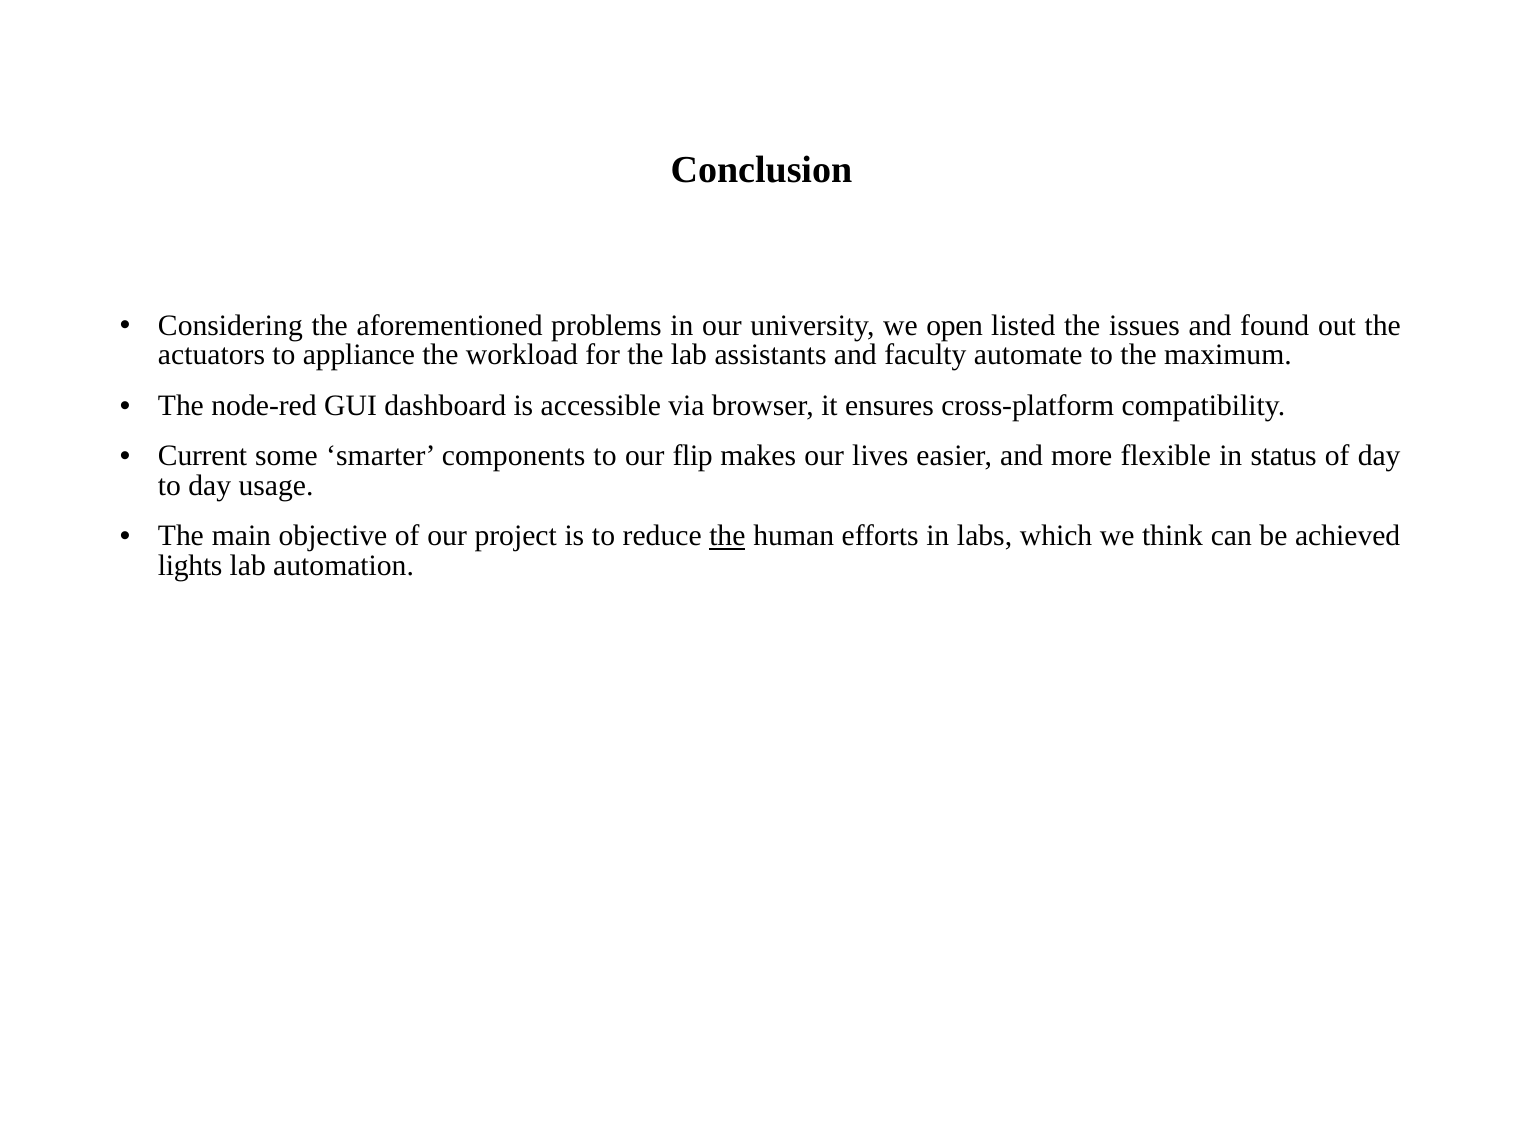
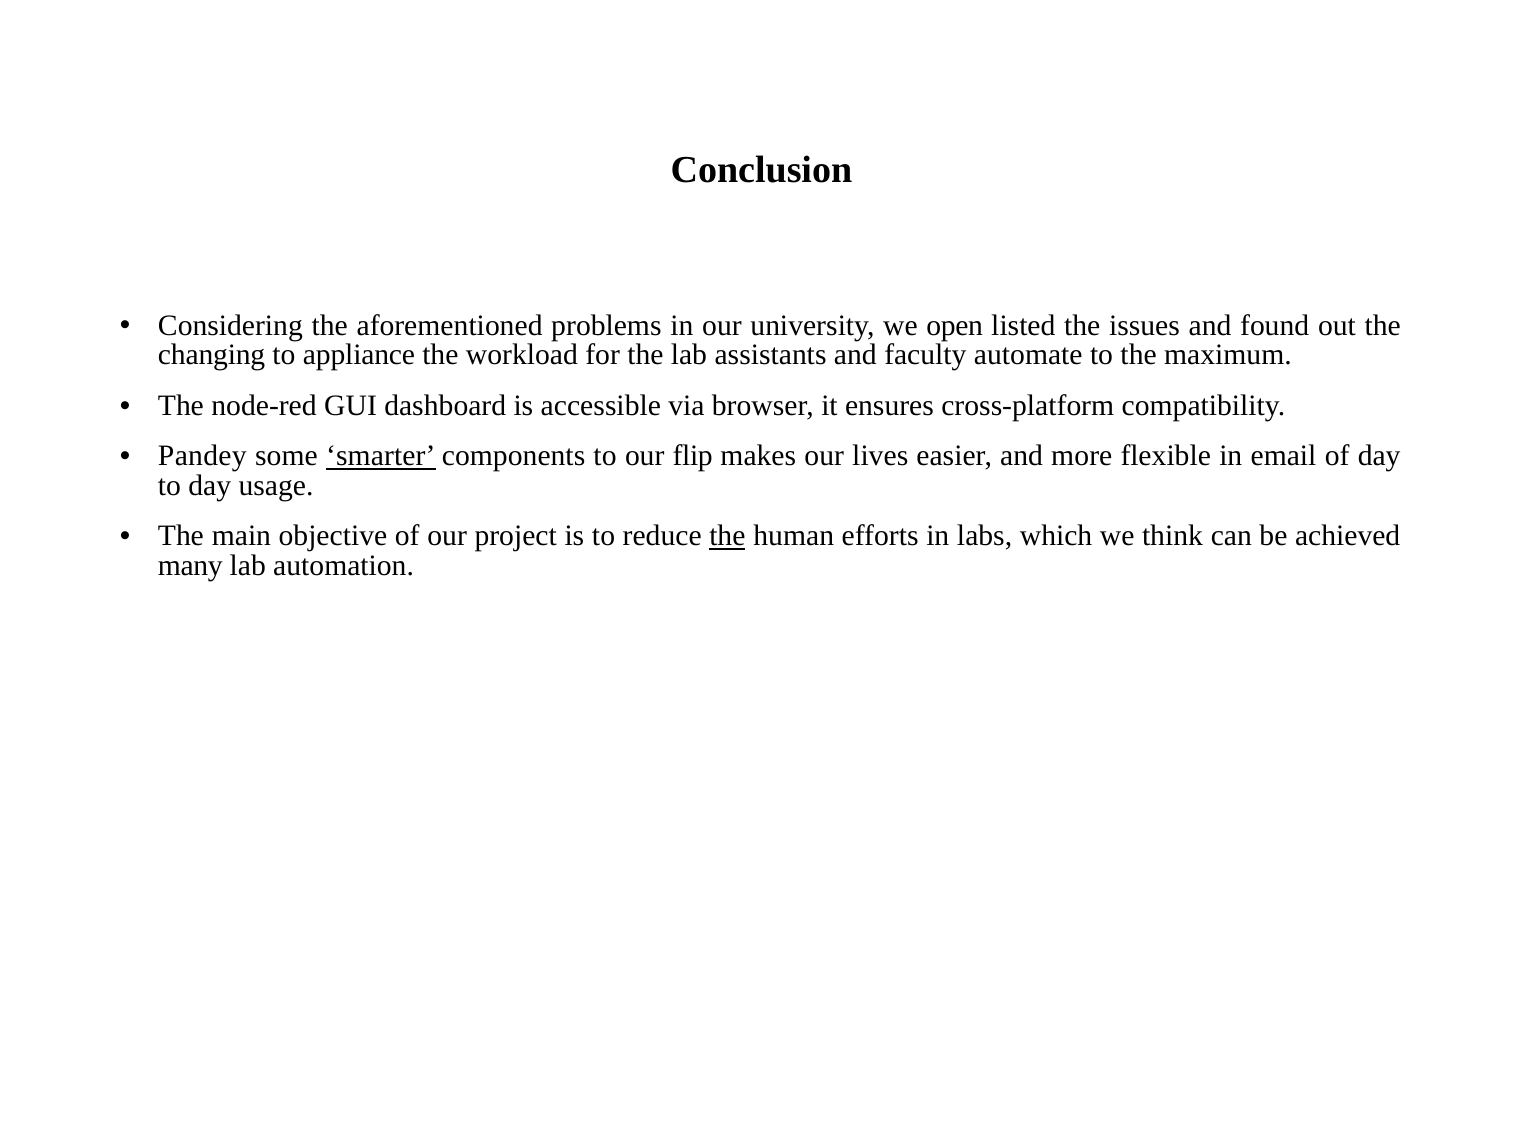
actuators: actuators -> changing (212, 355)
Current: Current -> Pandey (202, 456)
smarter underline: none -> present (381, 456)
status: status -> email (1284, 456)
lights: lights -> many (190, 566)
